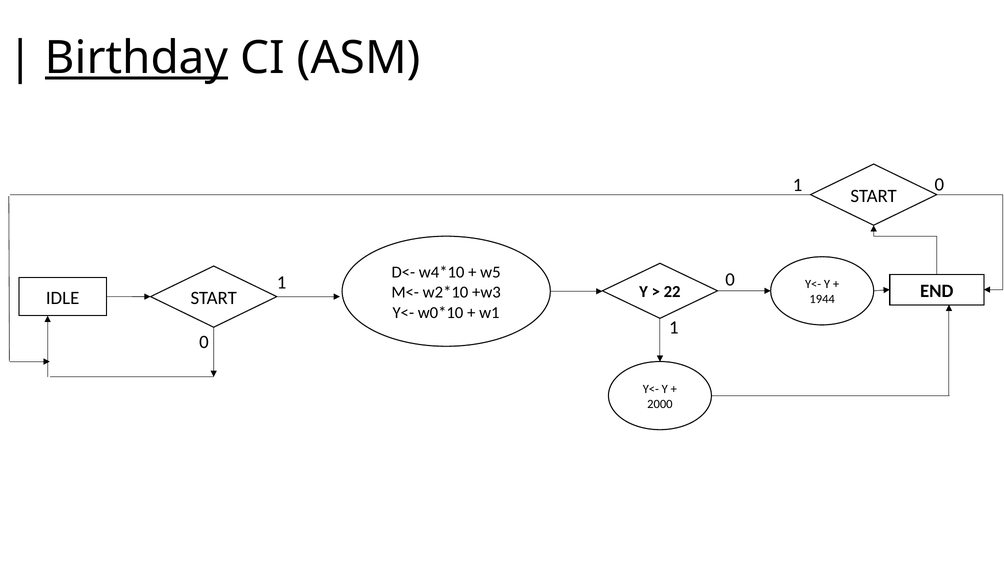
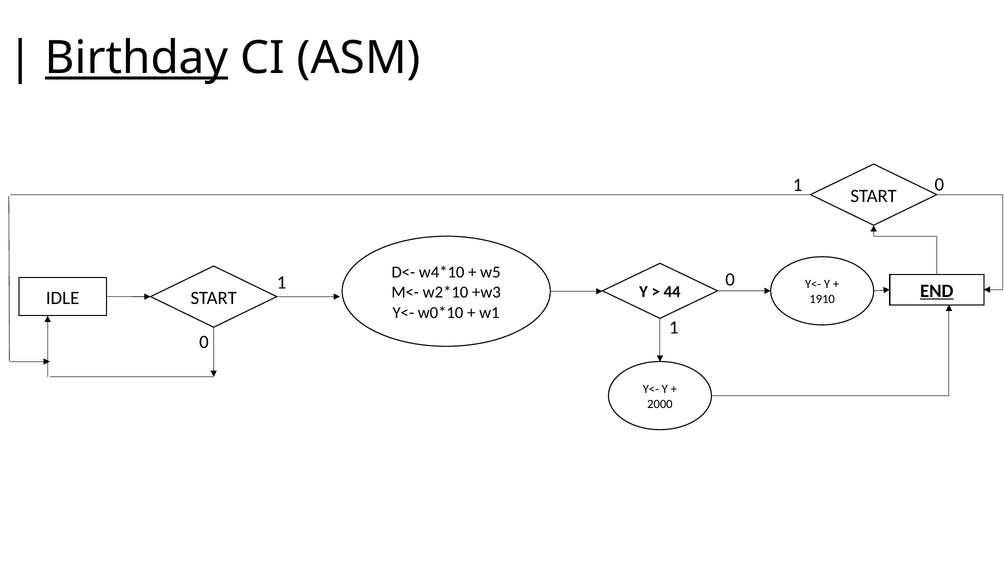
END underline: none -> present (937, 291)
22: 22 -> 44 (672, 292)
1944: 1944 -> 1910 (822, 299)
